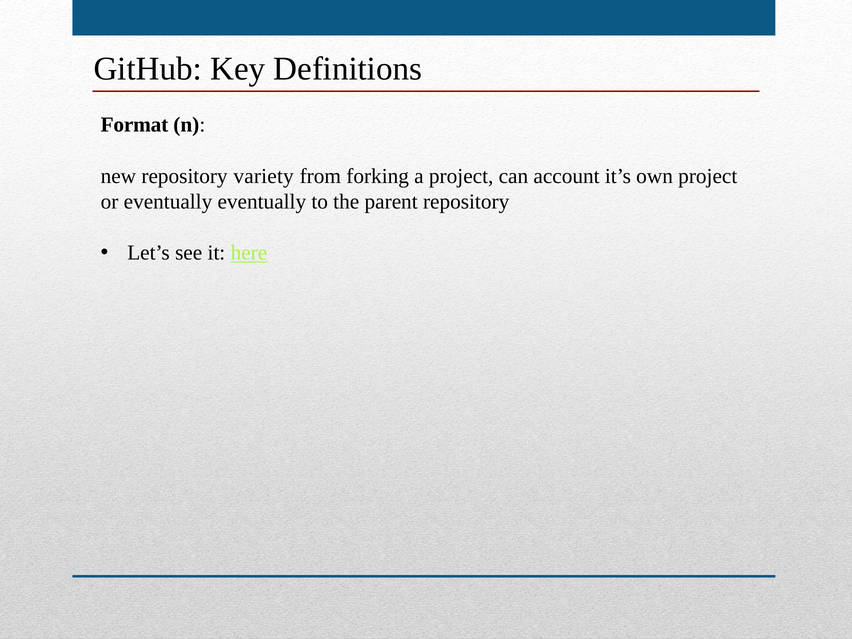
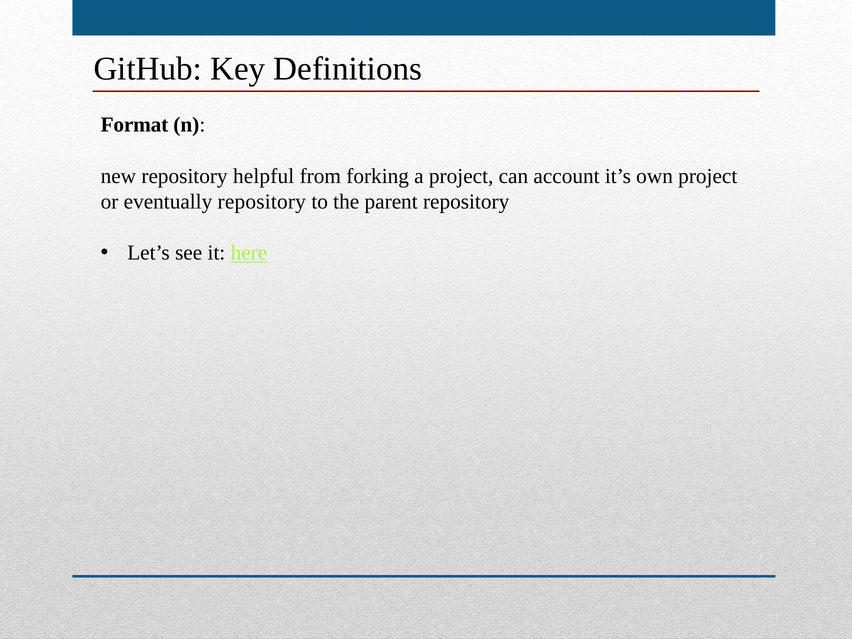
variety: variety -> helpful (264, 176)
eventually eventually: eventually -> repository (262, 202)
